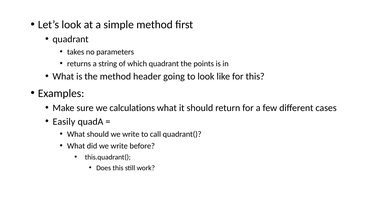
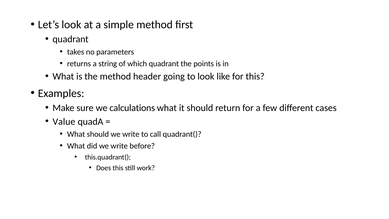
Easily: Easily -> Value (64, 121)
